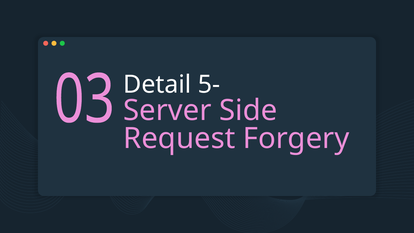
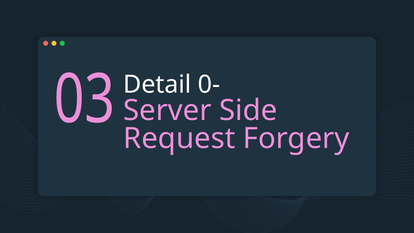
5-: 5- -> 0- (209, 84)
